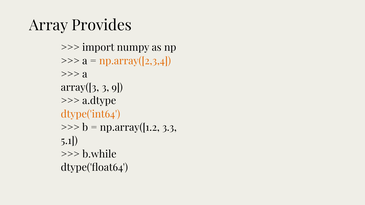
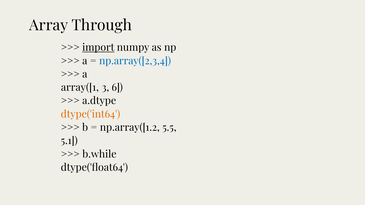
Provides: Provides -> Through (102, 25)
import underline: none -> present (98, 48)
np.array([2,3,4 colour: orange -> blue (135, 61)
array([3: array([3 -> array([1 (80, 88)
9: 9 -> 6 (117, 88)
3.3: 3.3 -> 5.5 (169, 128)
